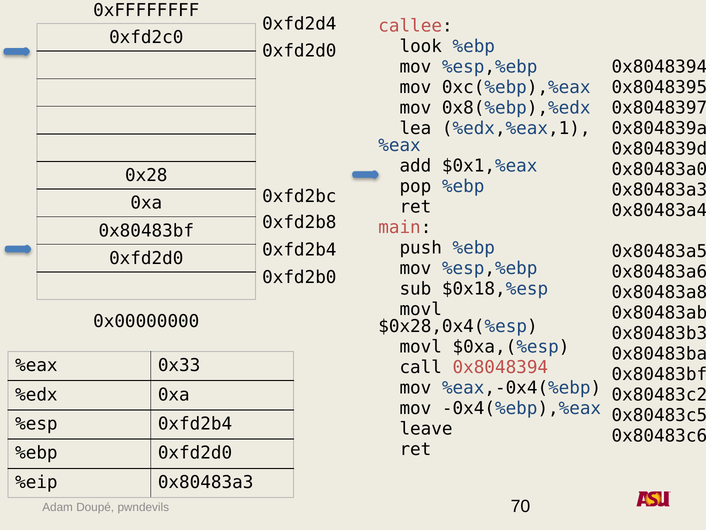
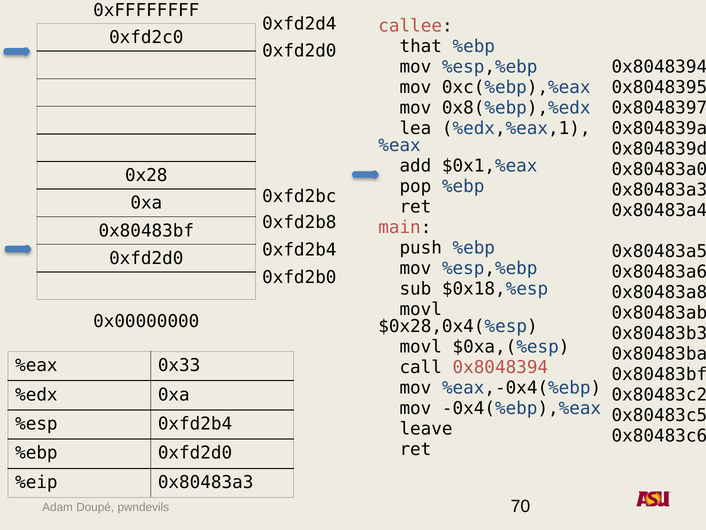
look: look -> that (421, 46)
